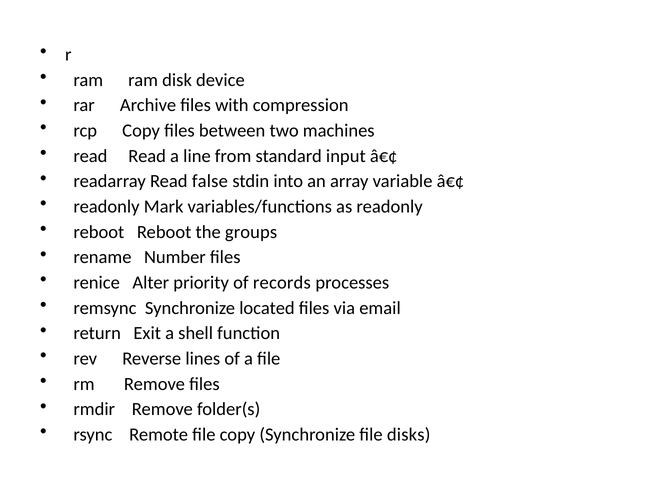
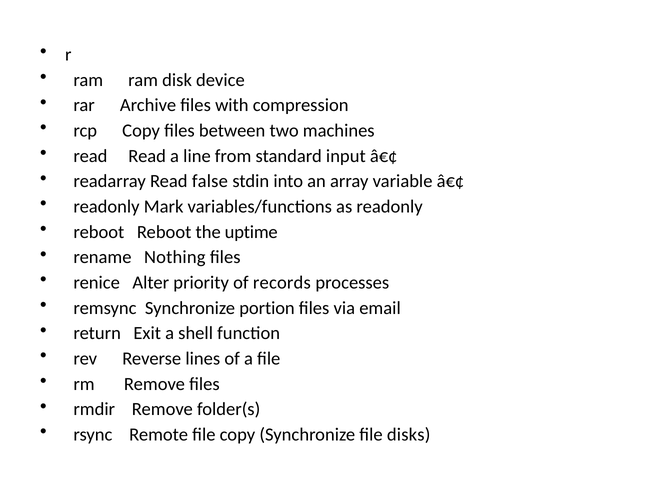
groups: groups -> uptime (251, 232)
Number: Number -> Nothing (175, 257)
located: located -> portion (267, 308)
